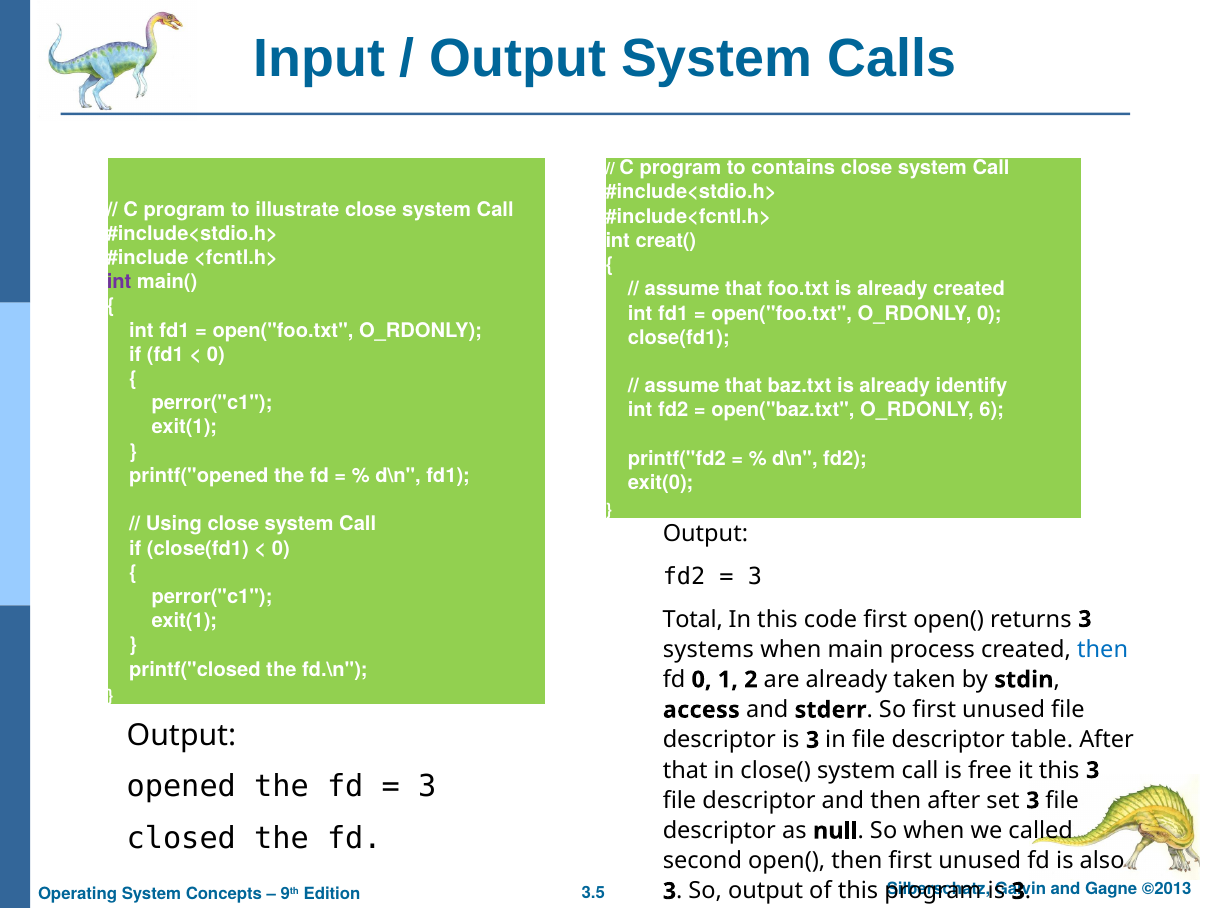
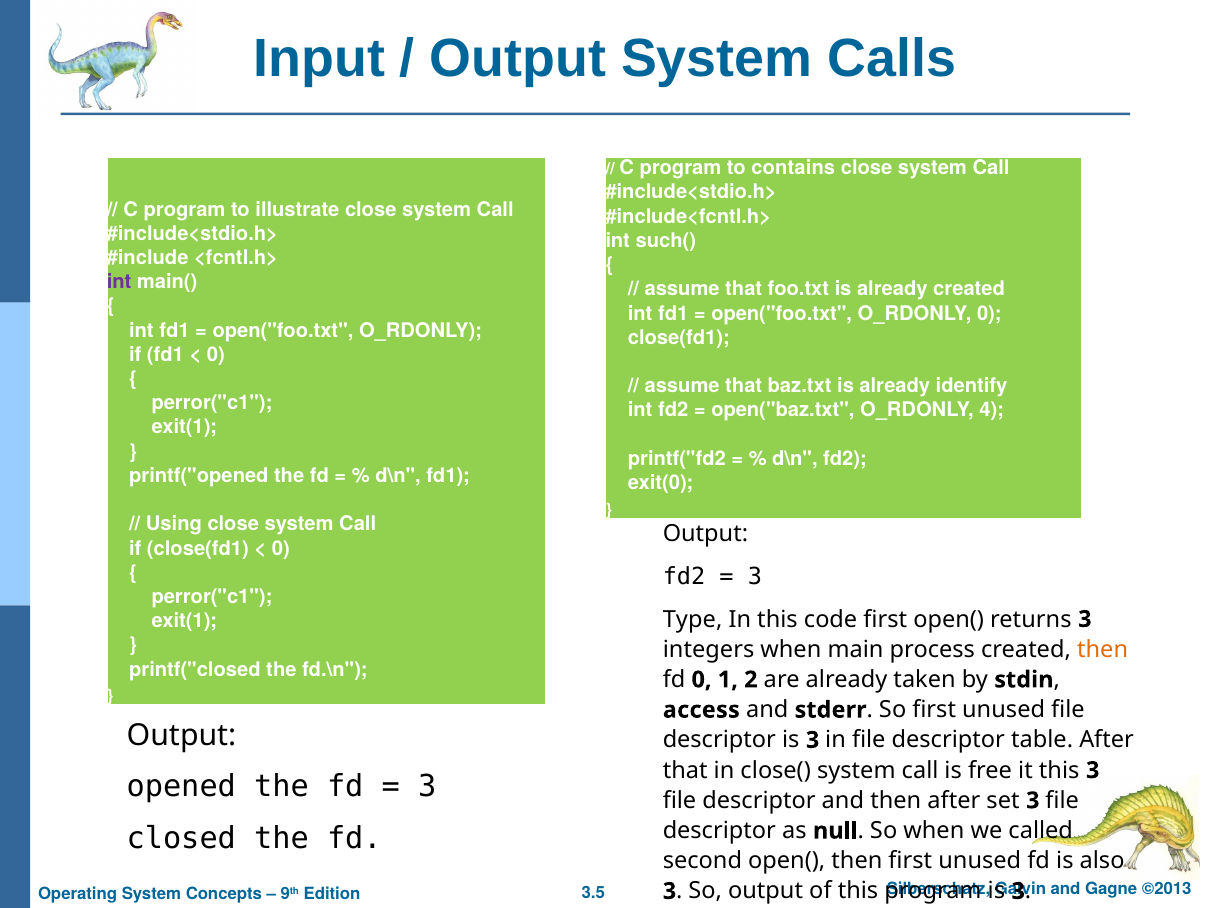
creat(: creat( -> such( (666, 241)
6: 6 -> 4 (992, 410)
Total: Total -> Type (693, 619)
systems: systems -> integers (709, 650)
then colour: blue -> orange (1103, 650)
